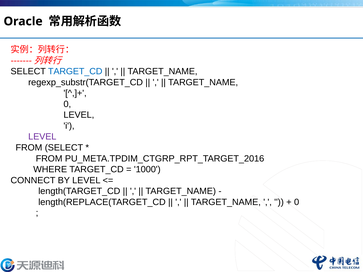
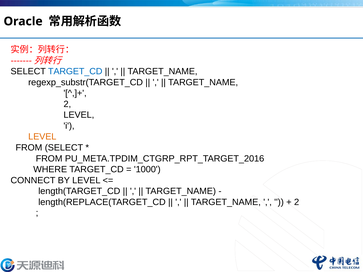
0: 0 -> 2 (67, 104)
LEVEL colour: purple -> orange (42, 137)
0: 0 -> 2 (297, 202)
